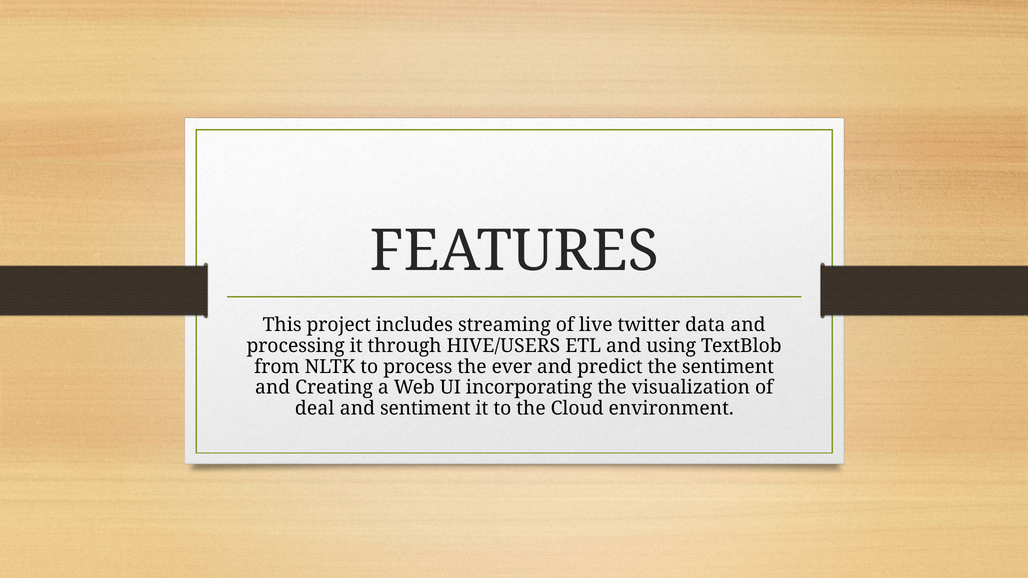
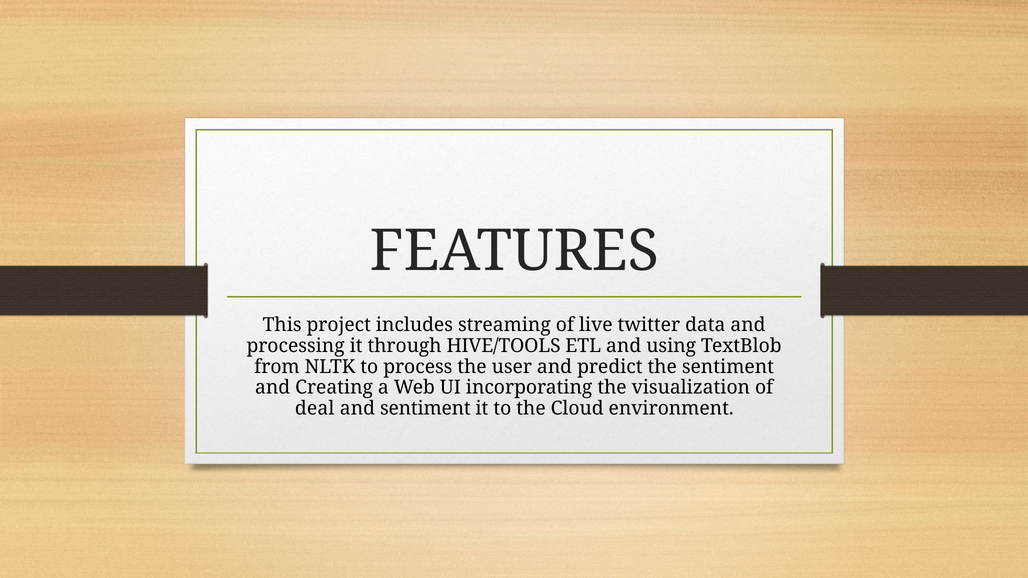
HIVE/USERS: HIVE/USERS -> HIVE/TOOLS (504, 346)
ever: ever -> user (512, 367)
